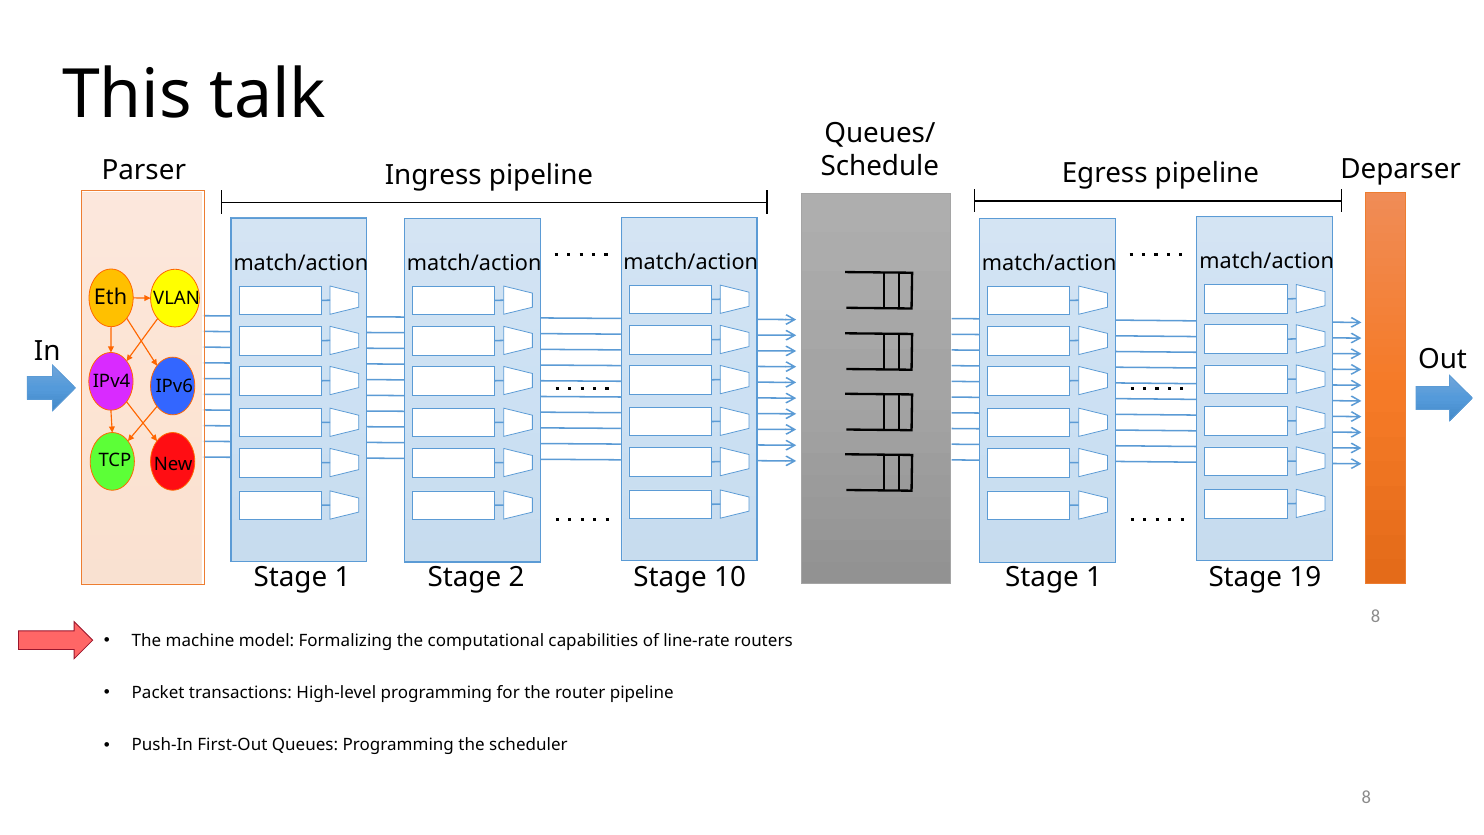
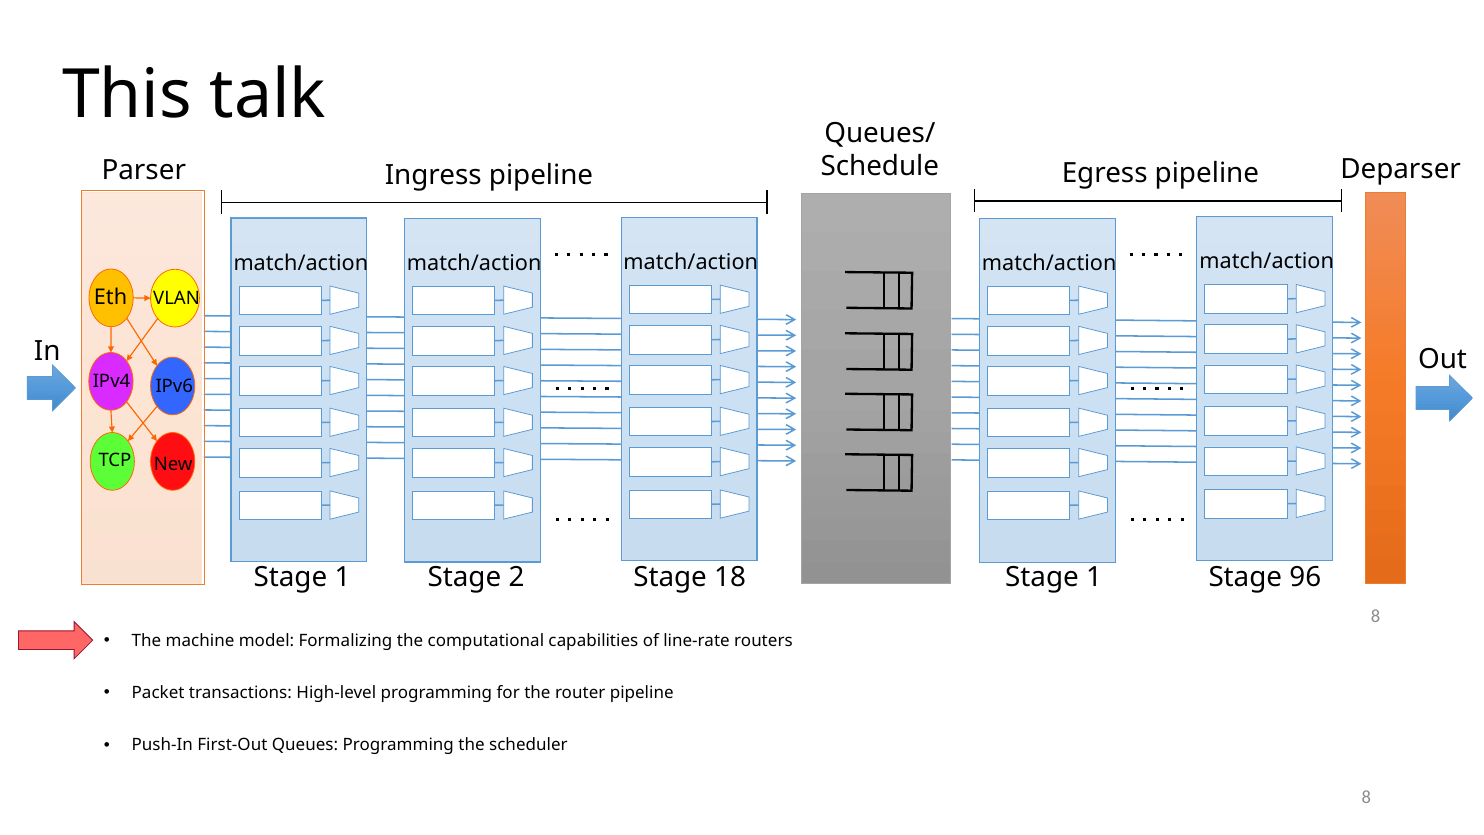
10: 10 -> 18 (730, 577)
19: 19 -> 96 (1305, 577)
